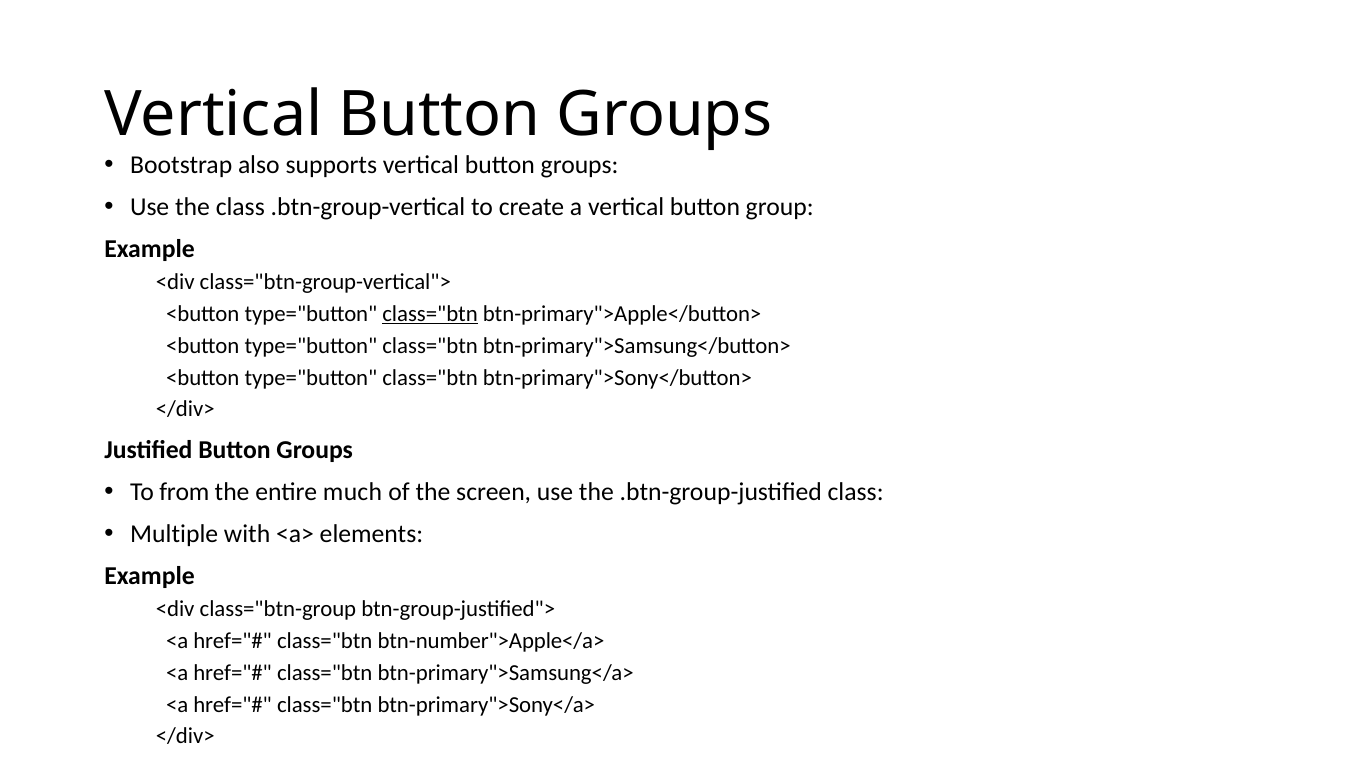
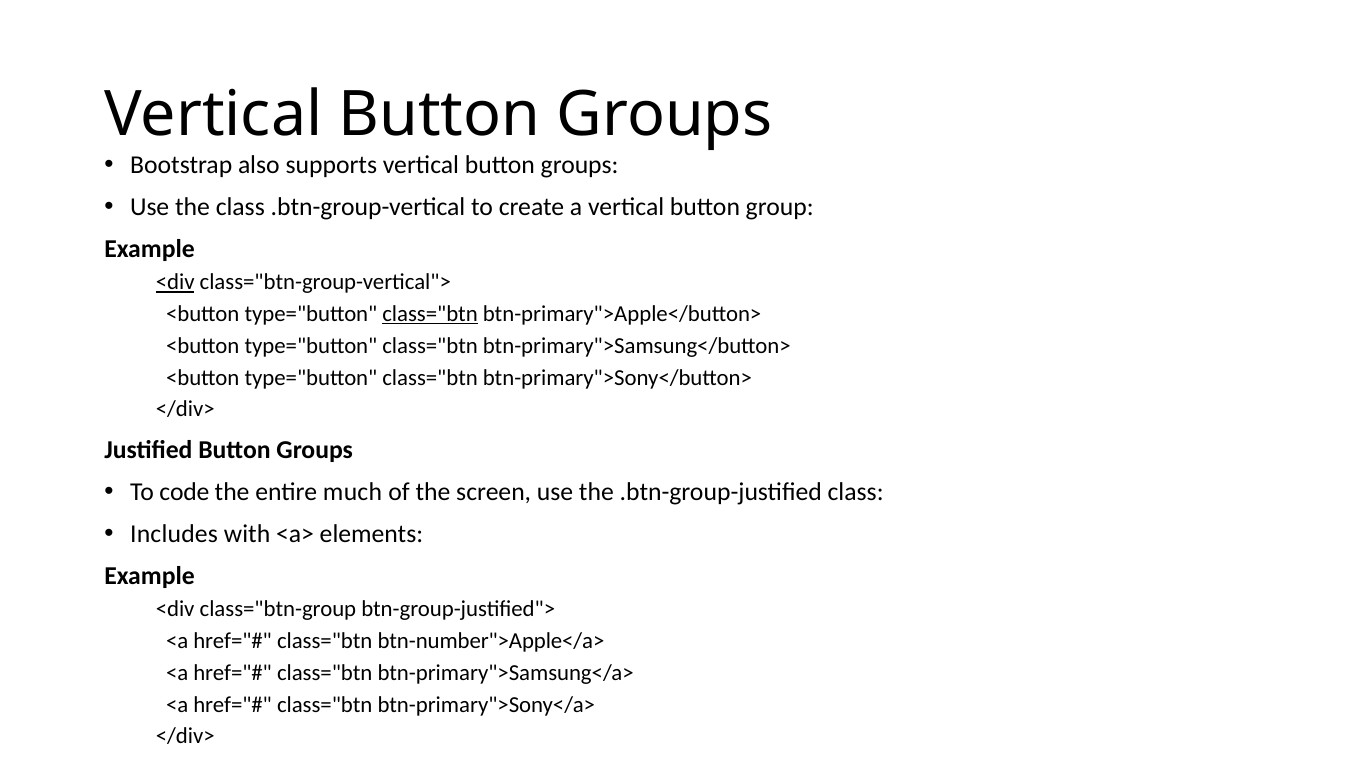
<div underline: none -> present (175, 282)
from: from -> code (184, 492)
Multiple: Multiple -> Includes (174, 534)
